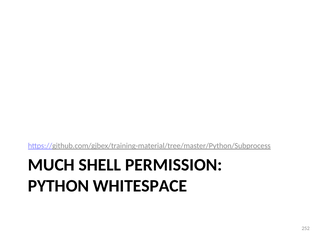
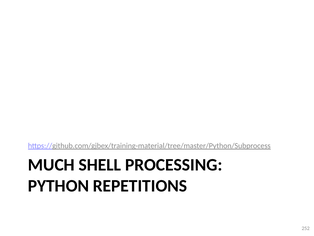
PERMISSION: PERMISSION -> PROCESSING (174, 165)
WHITESPACE: WHITESPACE -> REPETITIONS (140, 186)
